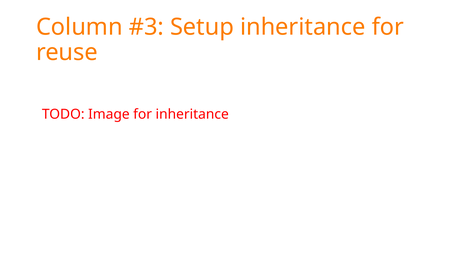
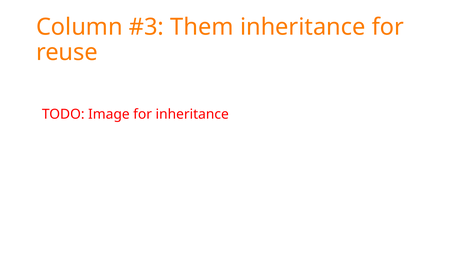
Setup: Setup -> Them (202, 27)
